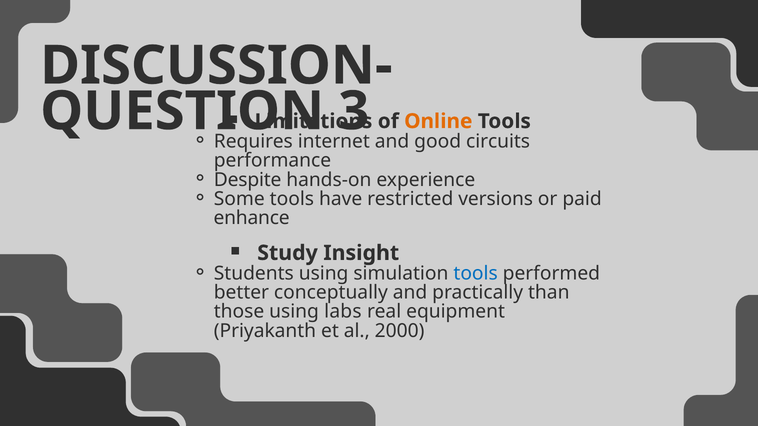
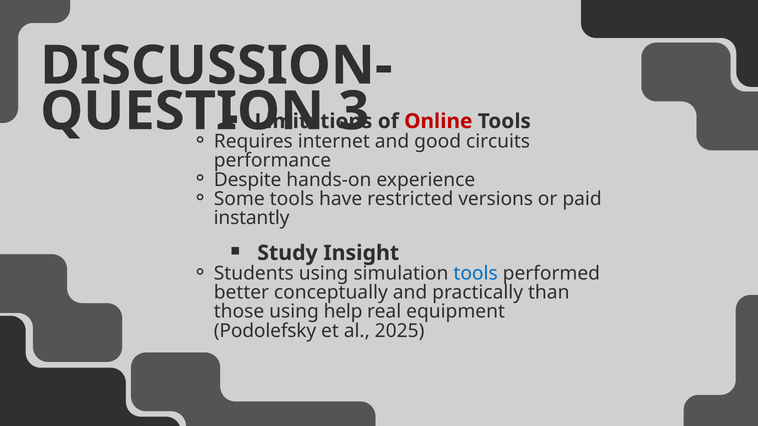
Online colour: orange -> red (438, 121)
enhance: enhance -> instantly (252, 218)
labs: labs -> help (343, 312)
Priyakanth: Priyakanth -> Podolefsky (265, 331)
2000: 2000 -> 2025 (400, 331)
